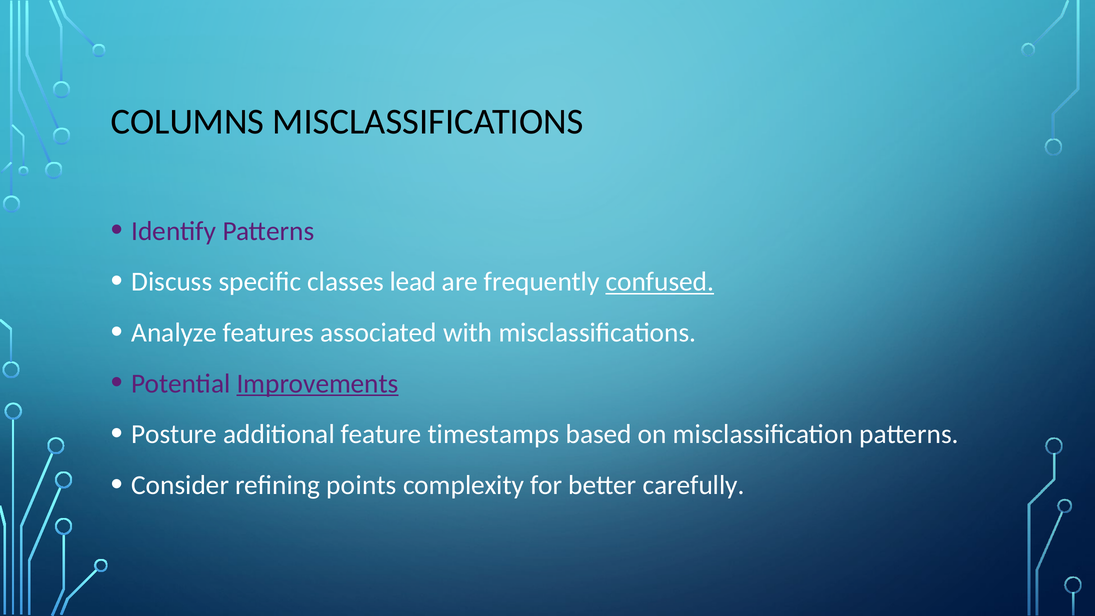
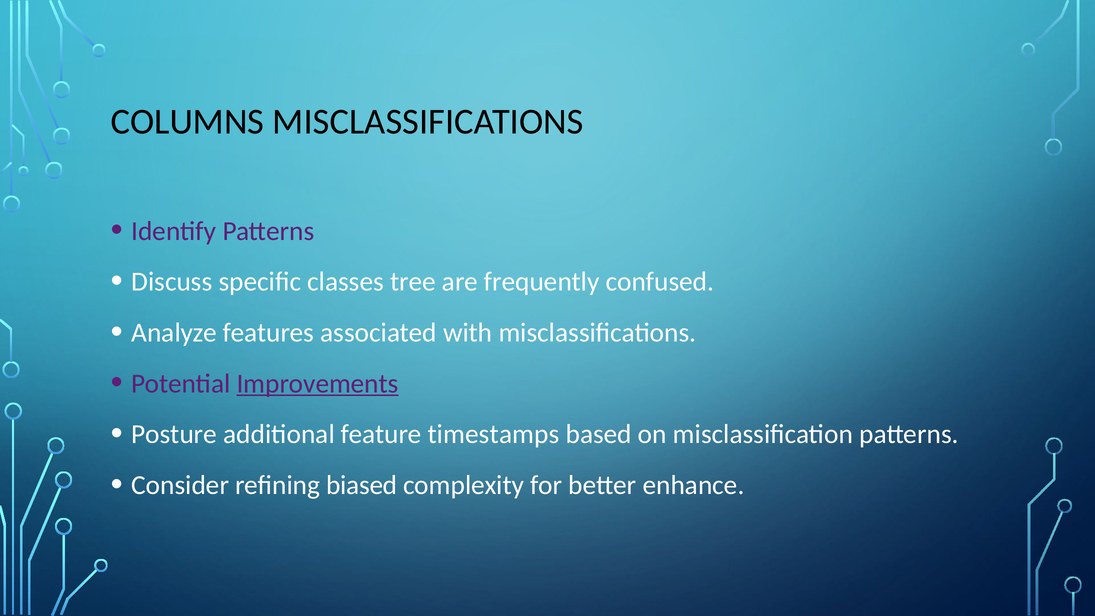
lead: lead -> tree (413, 282)
confused underline: present -> none (660, 282)
points: points -> biased (362, 485)
carefully: carefully -> enhance (694, 485)
